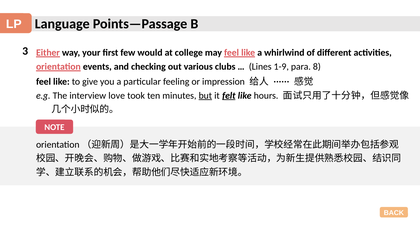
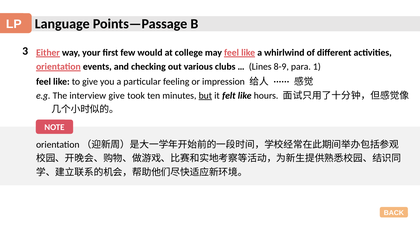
1-9: 1-9 -> 8-9 (281, 67)
8: 8 -> 1 (317, 67)
interview love: love -> give (117, 96)
felt underline: present -> none (229, 96)
